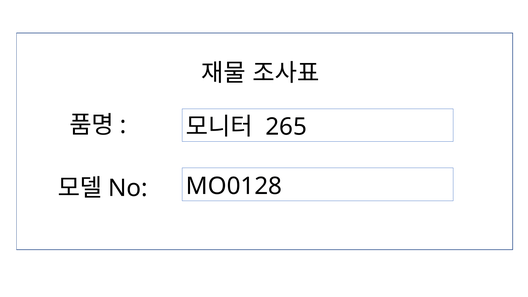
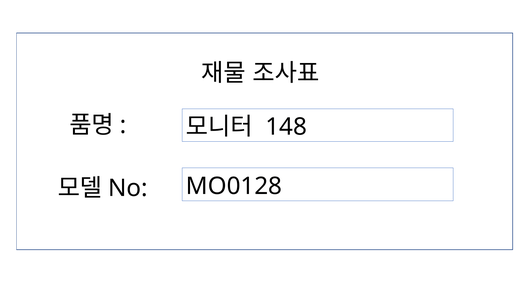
265: 265 -> 148 (286, 127)
